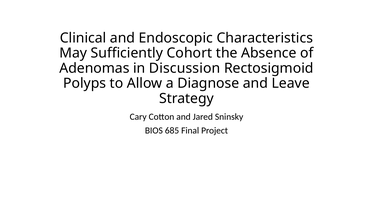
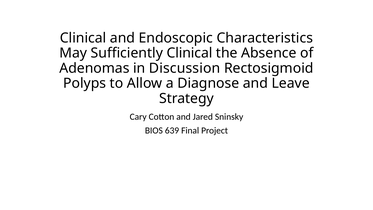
Sufficiently Cohort: Cohort -> Clinical (189, 53)
685: 685 -> 639 (172, 131)
